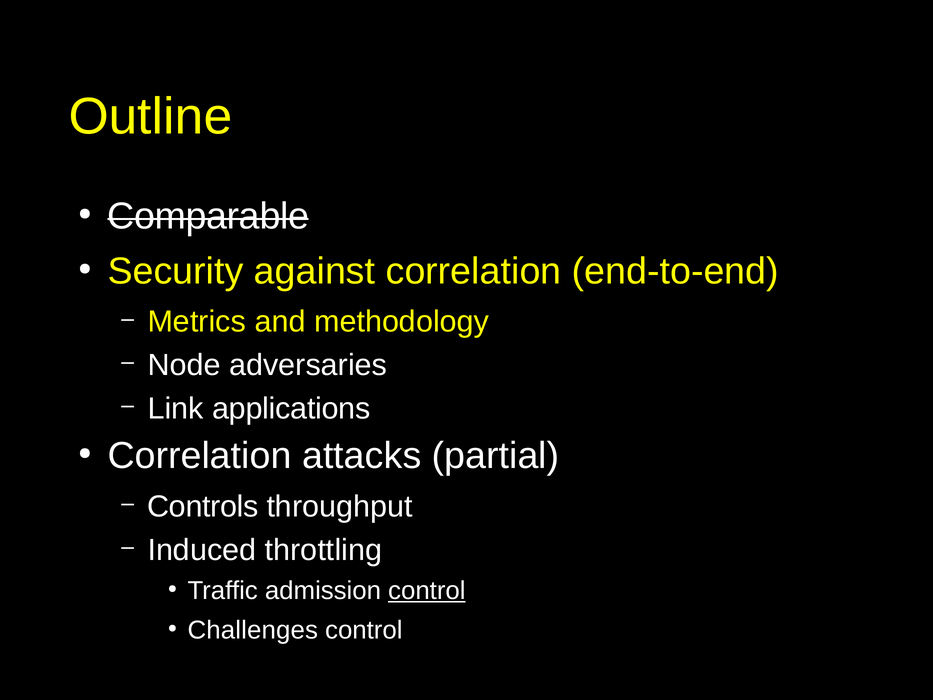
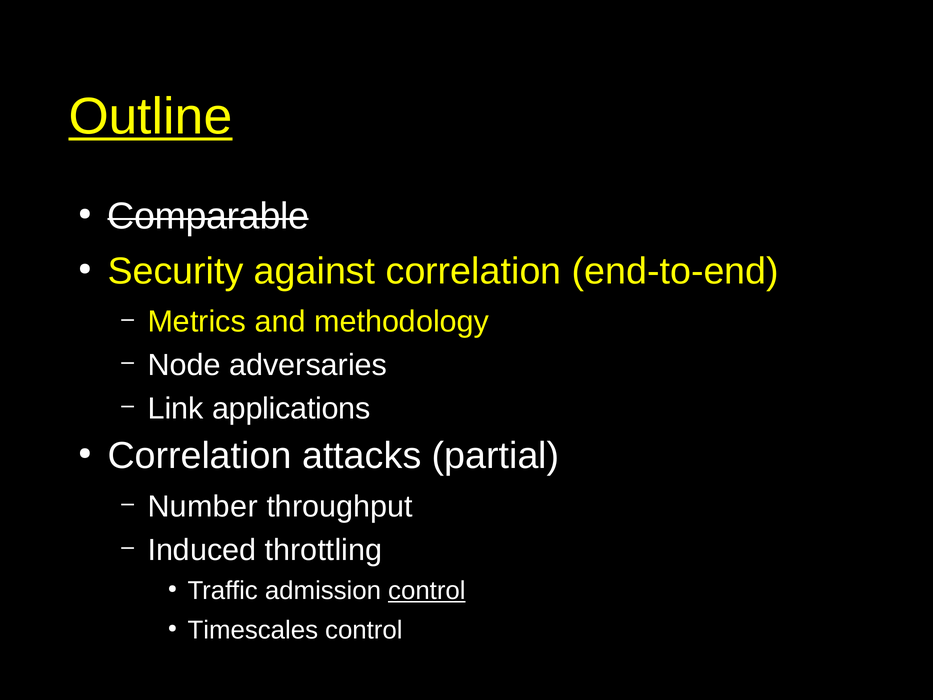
Outline underline: none -> present (150, 117)
Controls: Controls -> Number (203, 507)
Challenges: Challenges -> Timescales (253, 630)
